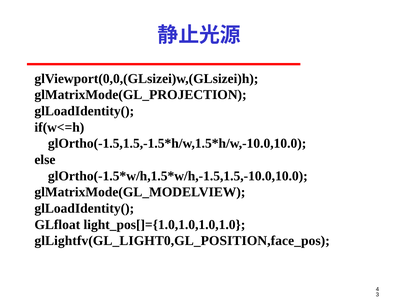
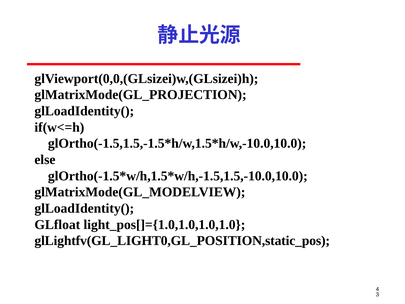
glLightfv(GL_LIGHT0,GL_POSITION,face_pos: glLightfv(GL_LIGHT0,GL_POSITION,face_pos -> glLightfv(GL_LIGHT0,GL_POSITION,static_pos (182, 241)
